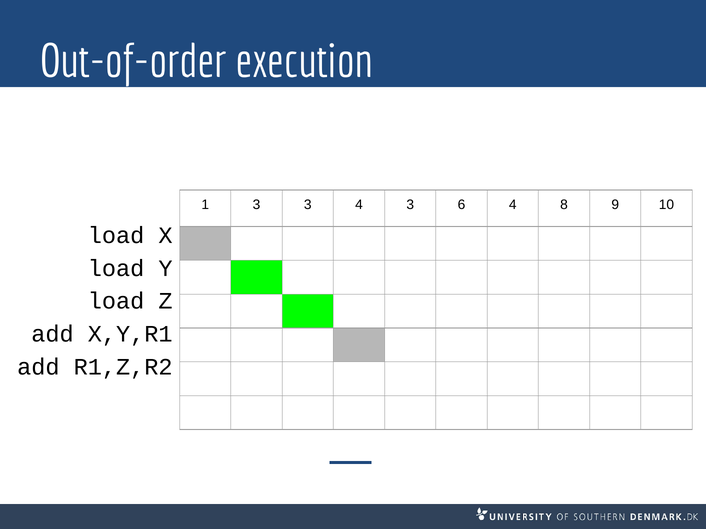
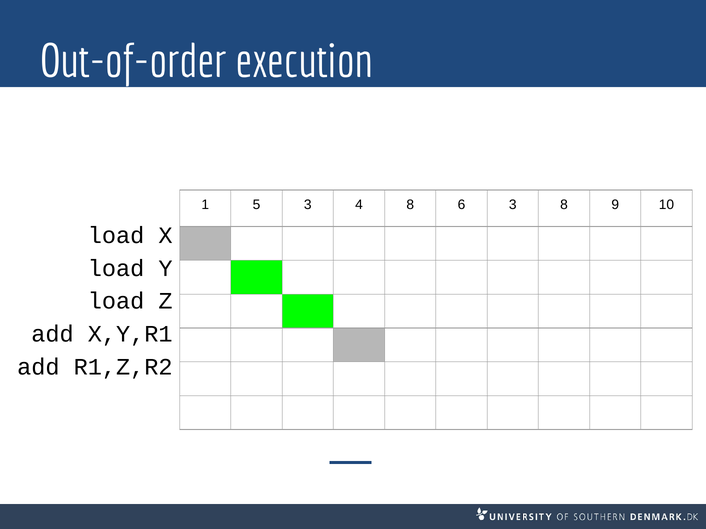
1 3: 3 -> 5 (256, 205)
4 3: 3 -> 8 (410, 205)
6 4: 4 -> 3 (513, 205)
